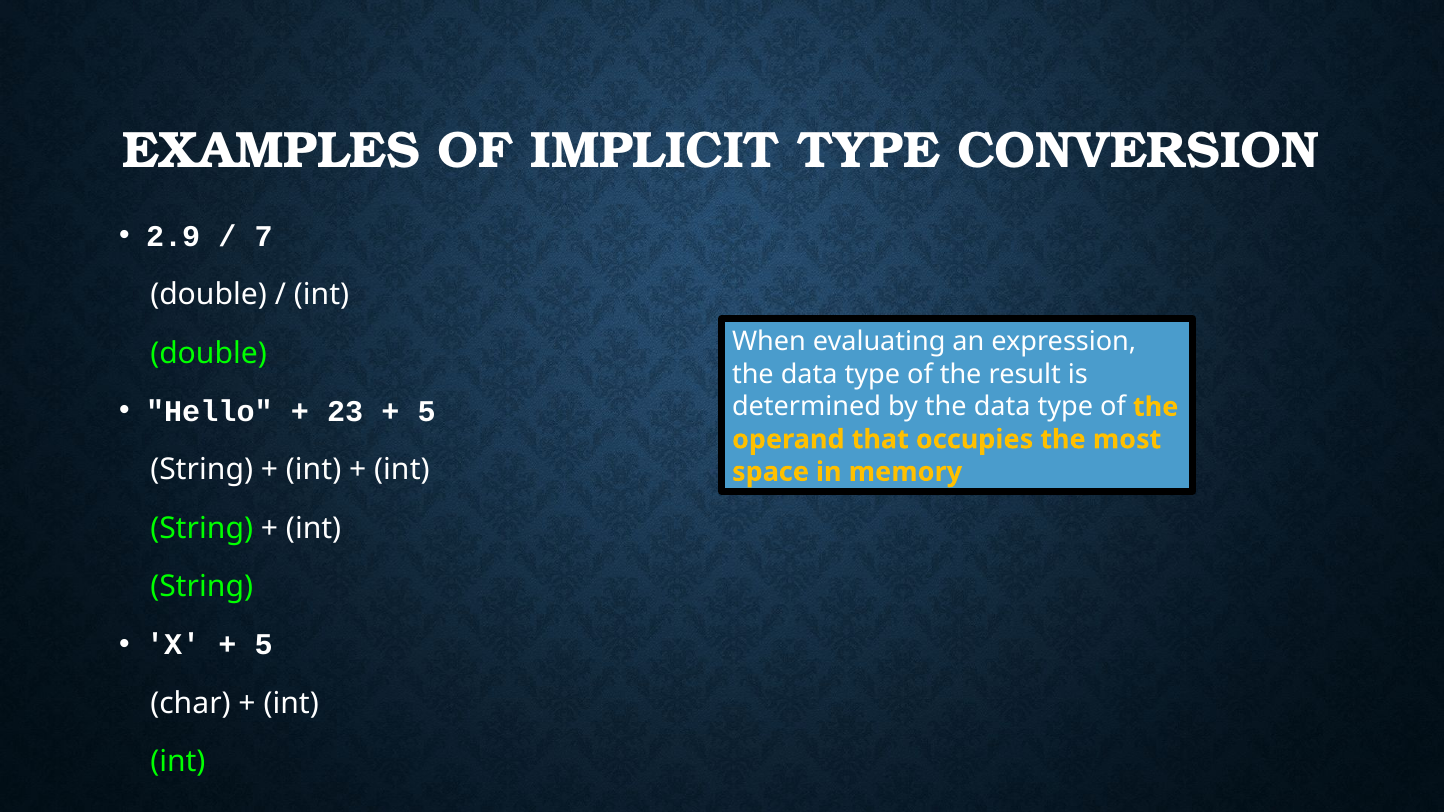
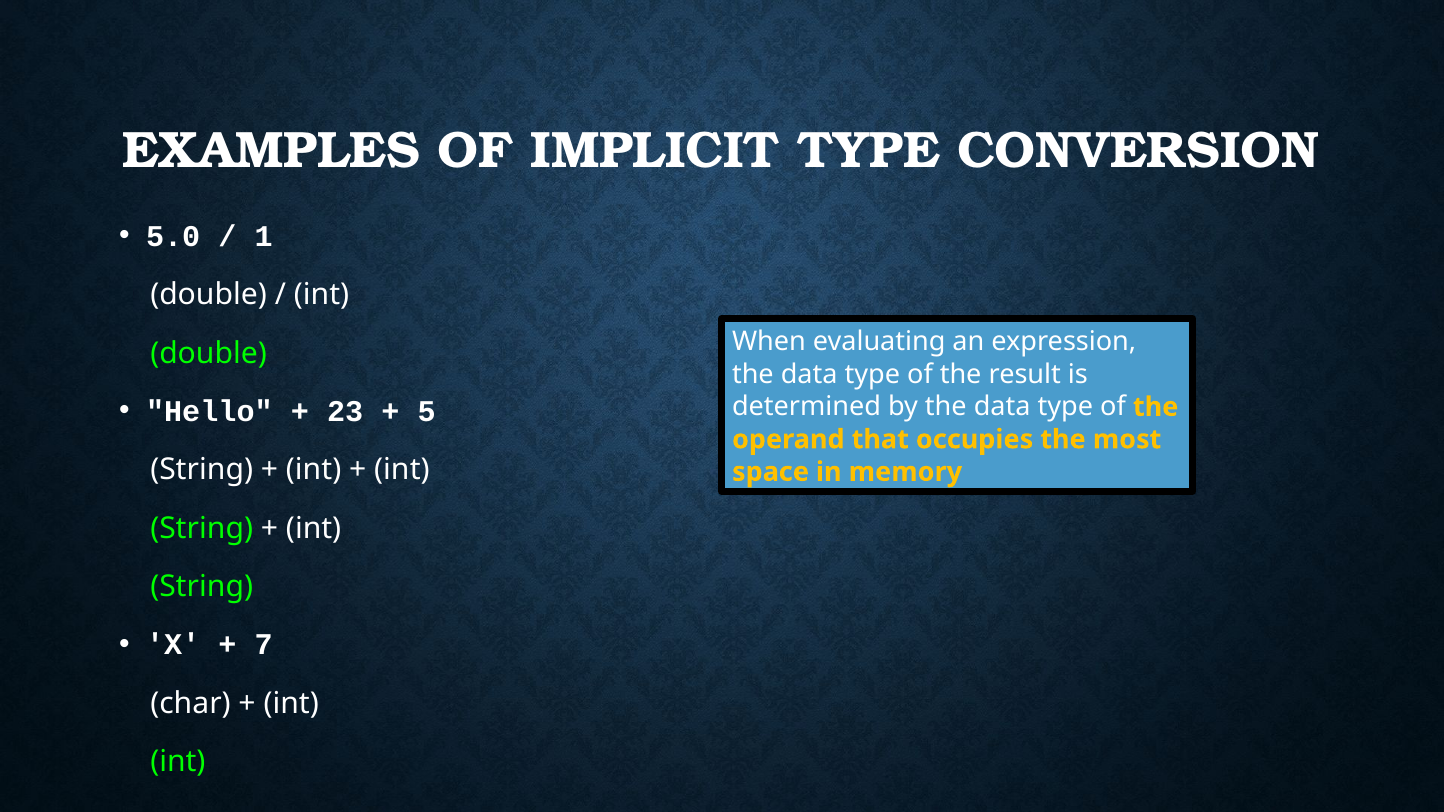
2.9: 2.9 -> 5.0 (173, 237)
7: 7 -> 1 (264, 237)
5: 5 -> 7 (264, 645)
